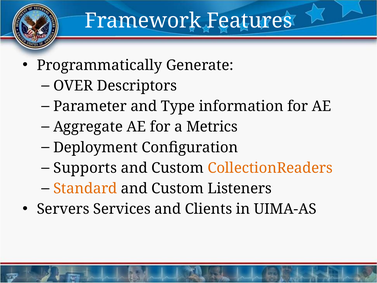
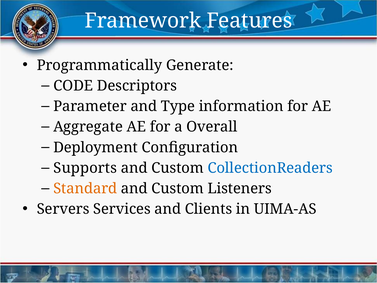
OVER: OVER -> CODE (73, 86)
Metrics: Metrics -> Overall (212, 127)
CollectionReaders colour: orange -> blue (270, 168)
